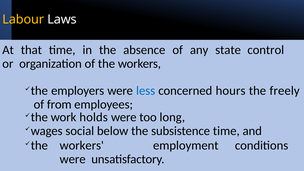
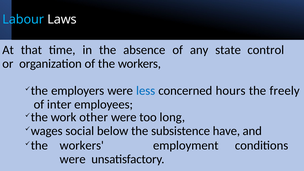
Labour colour: yellow -> light blue (23, 20)
from: from -> inter (59, 104)
holds: holds -> other (94, 117)
subsistence time: time -> have (226, 131)
